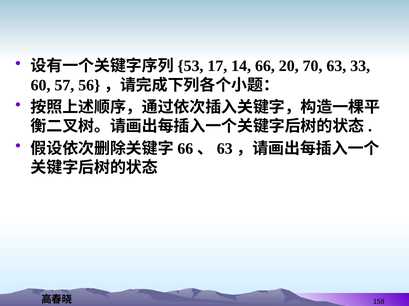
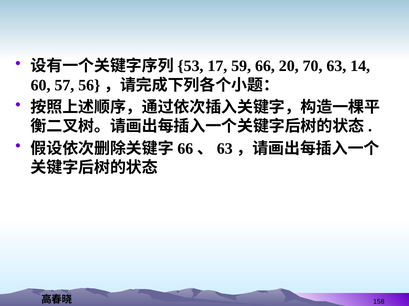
14: 14 -> 59 (241, 66)
33: 33 -> 14 (360, 66)
